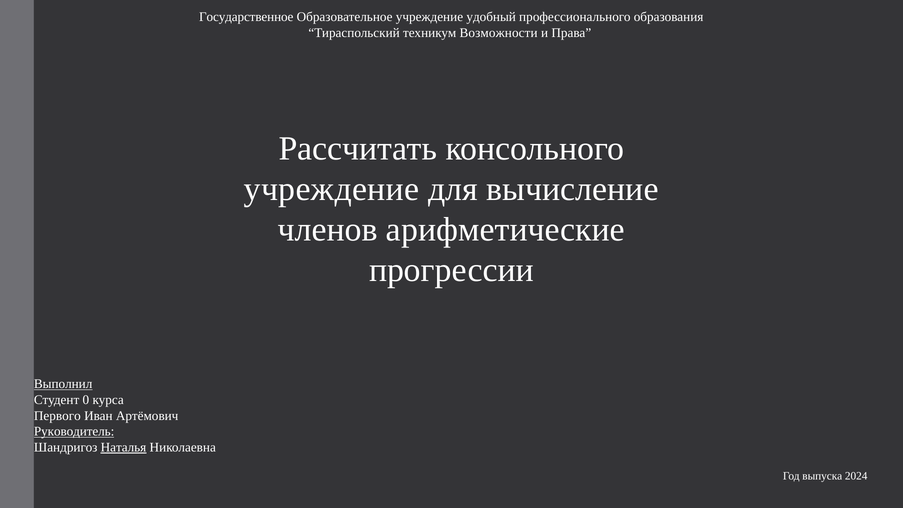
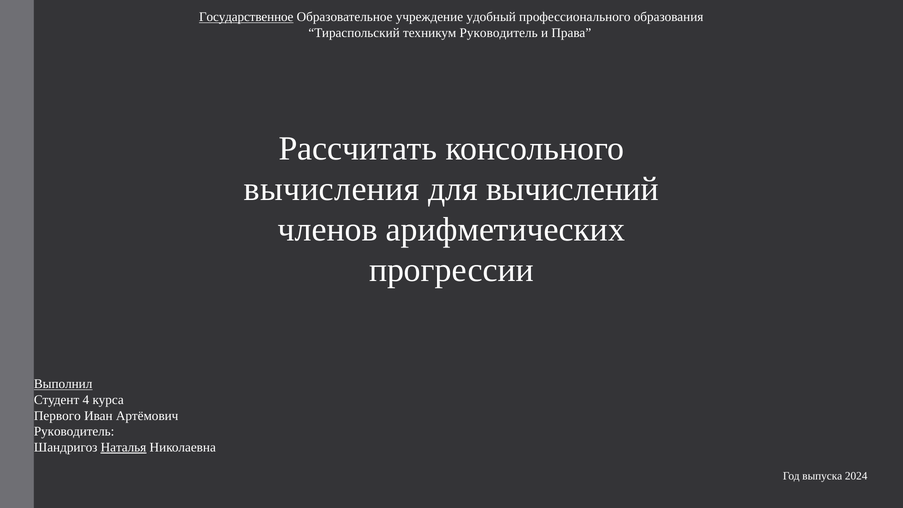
Государственное underline: none -> present (246, 17)
техникум Возможности: Возможности -> Руководитель (499, 33)
учреждение: учреждение -> вычисления (332, 189)
вычисление: вычисление -> вычислений (573, 189)
арифметические: арифметические -> арифметических (505, 230)
0: 0 -> 4 (86, 400)
Руководитель underline: present -> none (74, 432)
